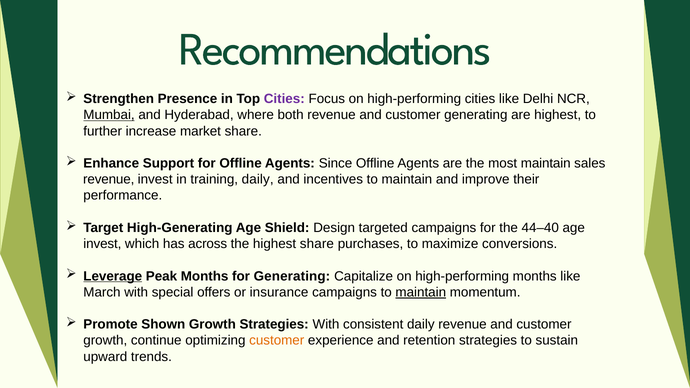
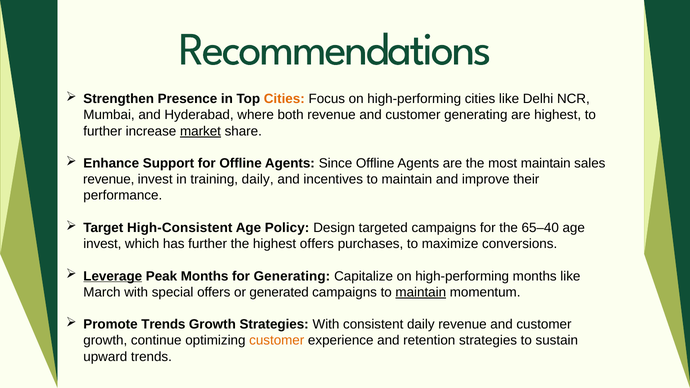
Cities colour: purple -> orange (284, 99)
Mumbai underline: present -> none (109, 115)
market underline: none -> present (200, 131)
High-Generating: High-Generating -> High-Consistent (180, 228)
Shield: Shield -> Policy (287, 228)
44–40: 44–40 -> 65–40 (540, 228)
has across: across -> further (208, 244)
highest share: share -> offers (317, 244)
insurance: insurance -> generated (279, 292)
Promote Shown: Shown -> Trends (163, 324)
